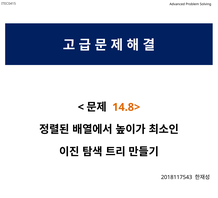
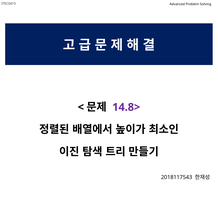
14.8> colour: orange -> purple (126, 107)
